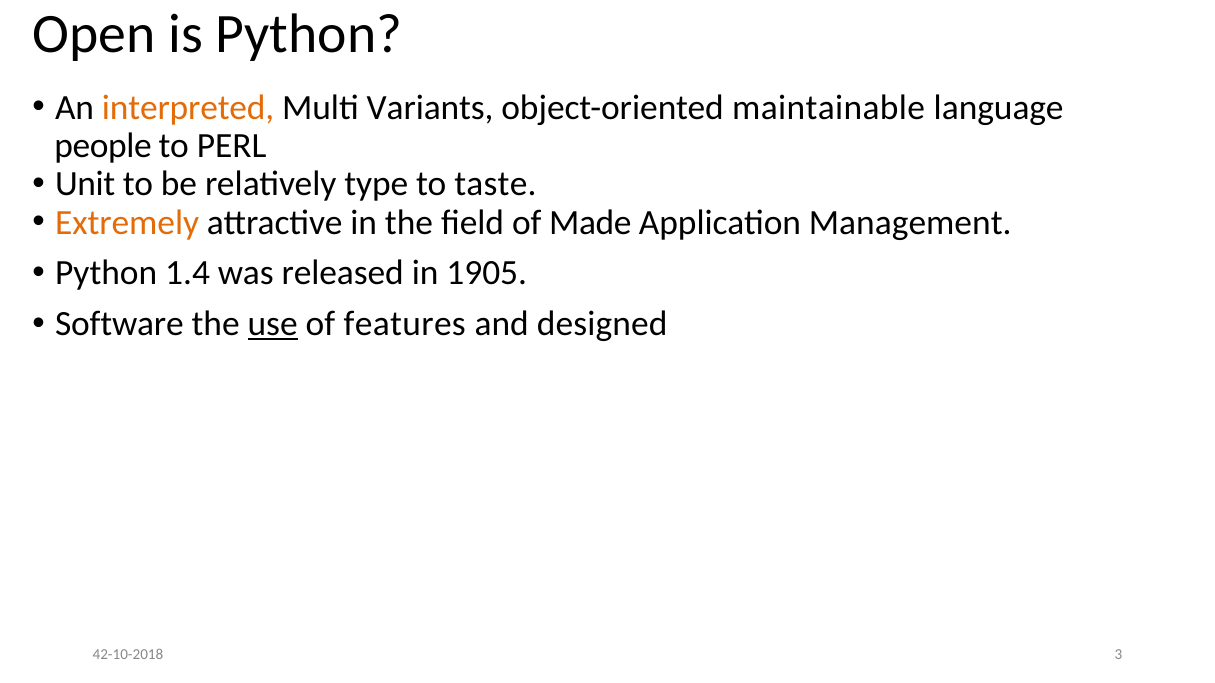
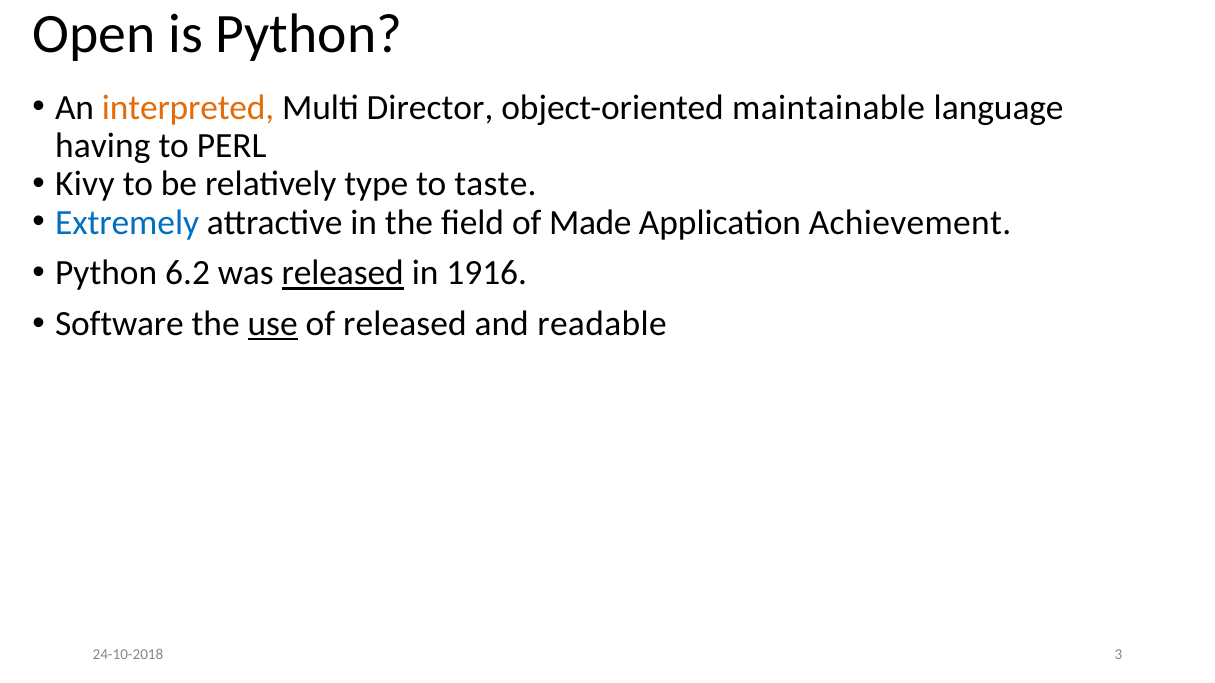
Variants: Variants -> Director (430, 108)
people: people -> having (103, 146)
Unit: Unit -> Kivy (85, 184)
Extremely colour: orange -> blue (127, 222)
Management: Management -> Achievement (910, 222)
1.4: 1.4 -> 6.2 (188, 273)
released underline: none -> present (343, 273)
1905: 1905 -> 1916 (487, 273)
of features: features -> released (405, 324)
designed: designed -> readable (602, 324)
42-10-2018: 42-10-2018 -> 24-10-2018 (128, 655)
